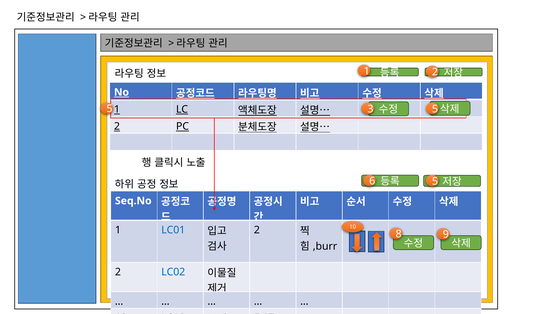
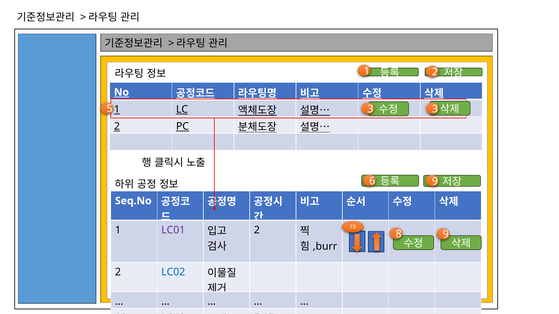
3 5: 5 -> 3 (435, 109)
6 5: 5 -> 9 (435, 182)
LC01 colour: blue -> purple (173, 231)
